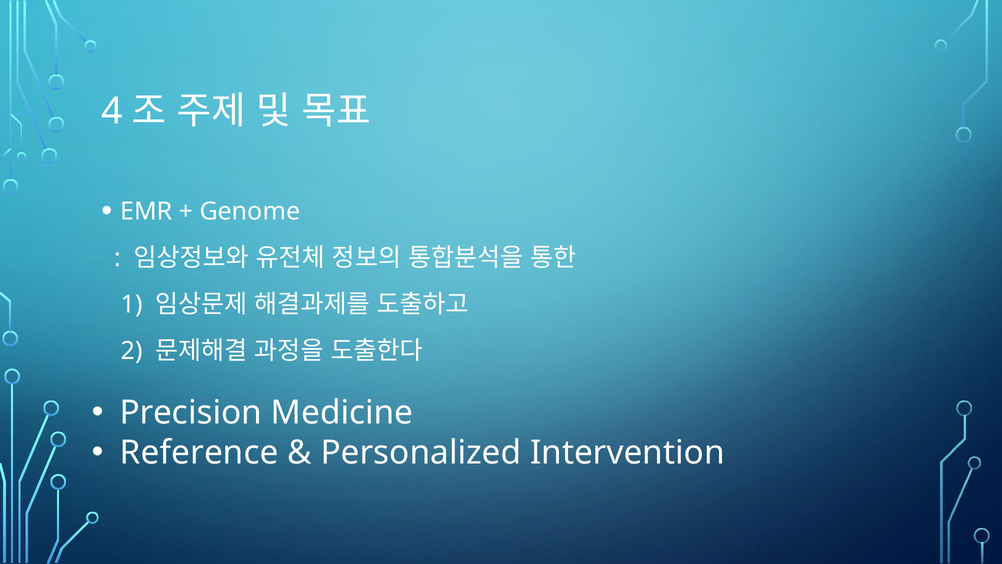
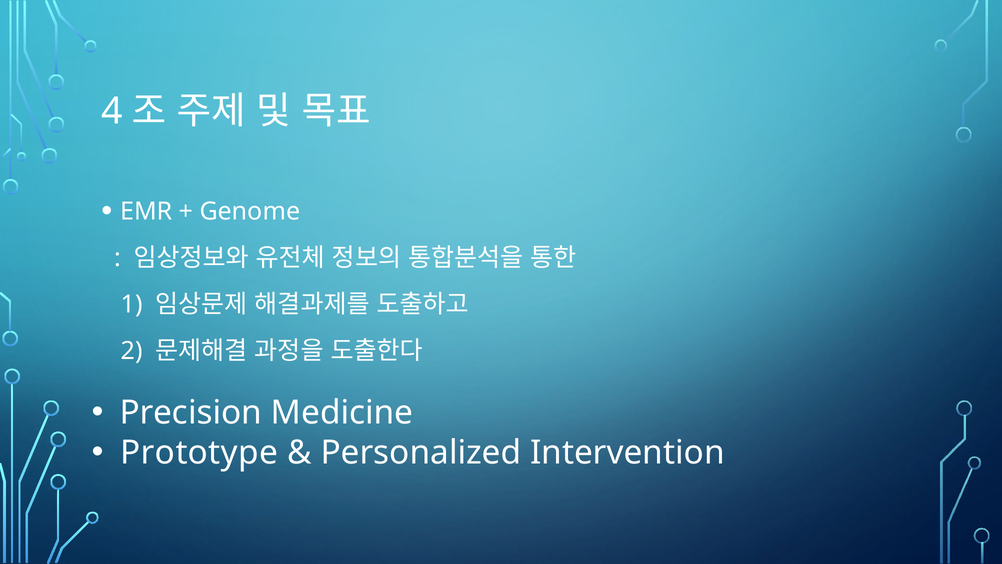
Reference: Reference -> Prototype (199, 453)
